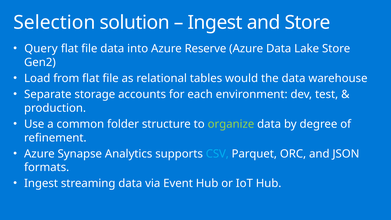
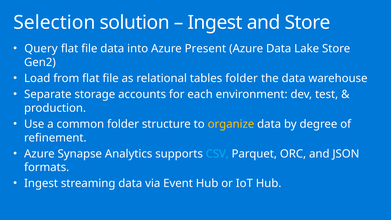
Reserve: Reserve -> Present (205, 49)
tables would: would -> folder (242, 78)
organize colour: light green -> yellow (231, 124)
